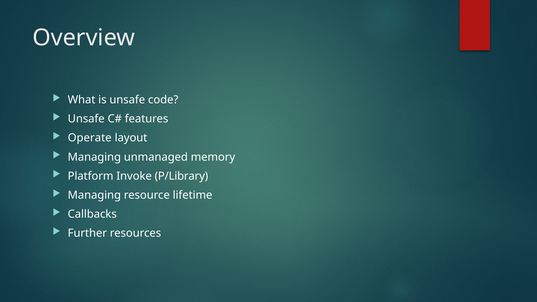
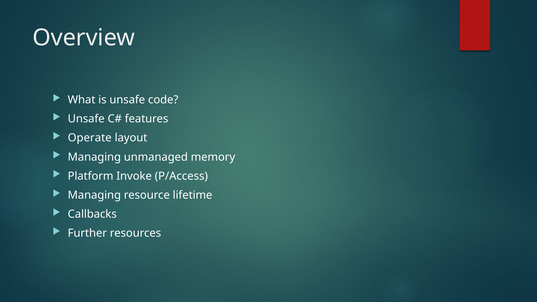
P/Library: P/Library -> P/Access (181, 176)
